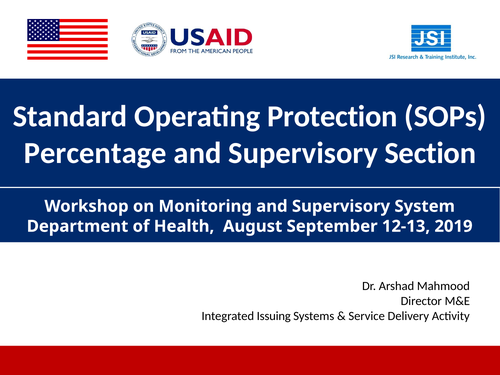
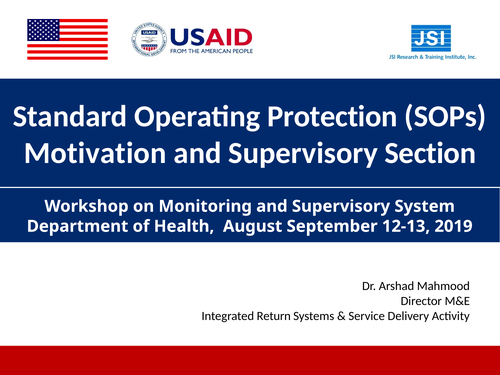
Percentage: Percentage -> Motivation (95, 153)
Issuing: Issuing -> Return (274, 316)
